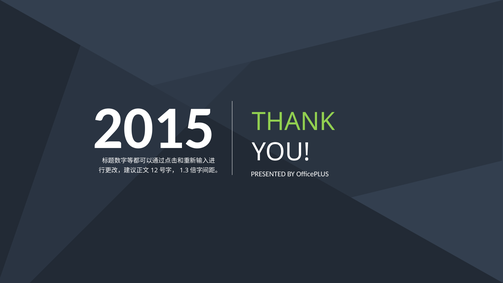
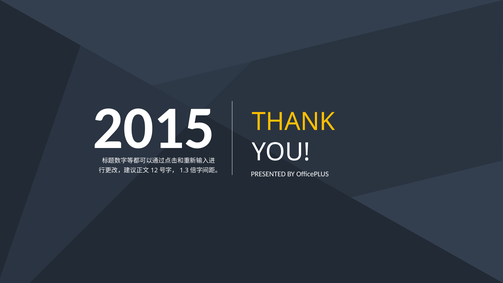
THANK colour: light green -> yellow (293, 122)
